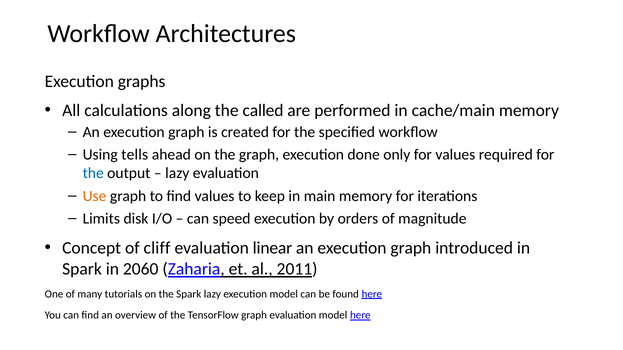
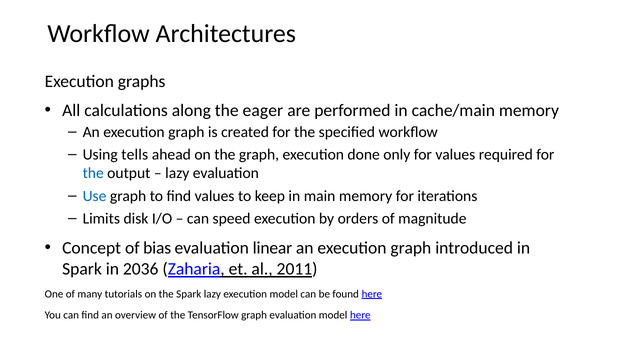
called: called -> eager (263, 111)
Use colour: orange -> blue (95, 196)
cliff: cliff -> bias (157, 248)
2060: 2060 -> 2036 (141, 269)
